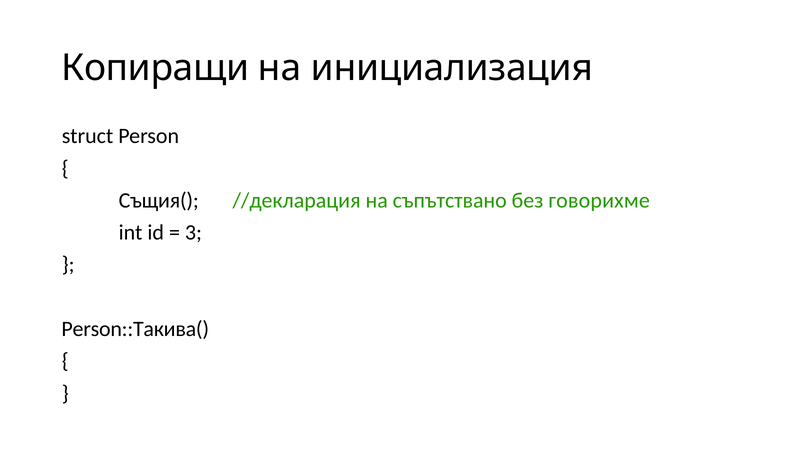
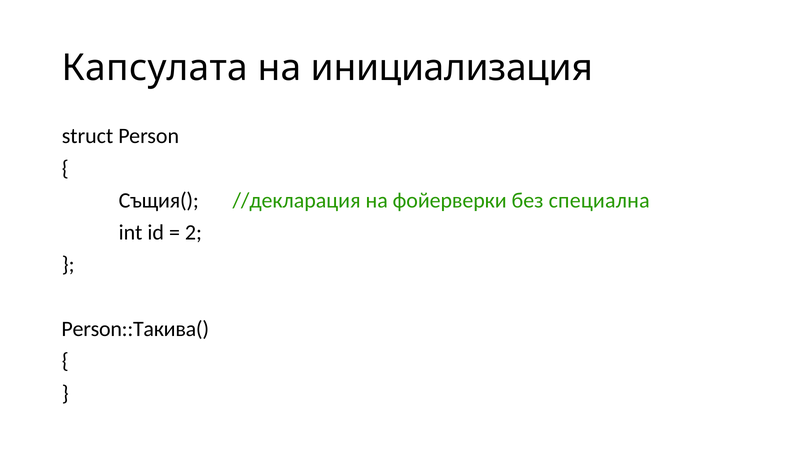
Копиращи: Копиращи -> Капсулата (155, 68)
съпътствано: съпътствано -> фойерверки (450, 201)
говорихме: говорихме -> специална (599, 201)
3: 3 -> 2 (193, 233)
